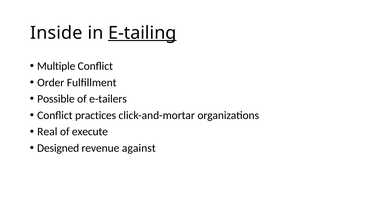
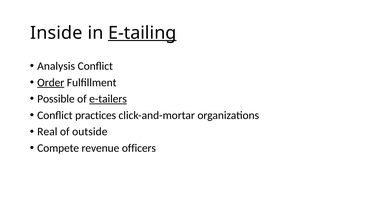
Multiple: Multiple -> Analysis (56, 66)
Order underline: none -> present (51, 83)
e-tailers underline: none -> present (108, 99)
execute: execute -> outside (90, 132)
Designed: Designed -> Compete (58, 148)
against: against -> officers (139, 148)
